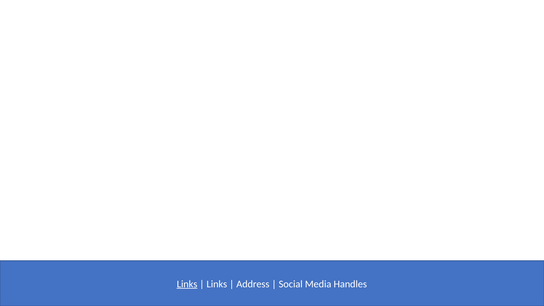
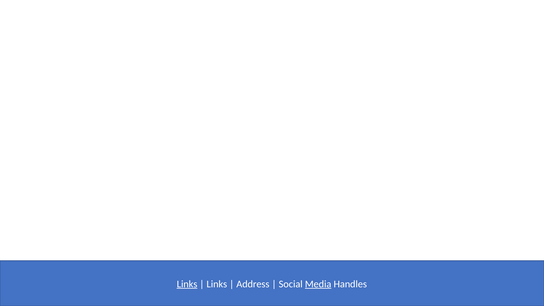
Media underline: none -> present (318, 284)
